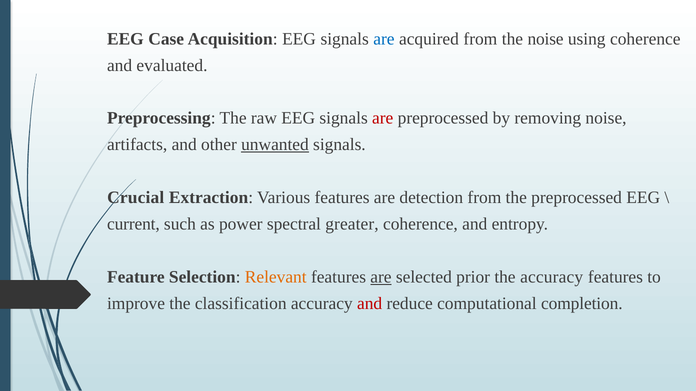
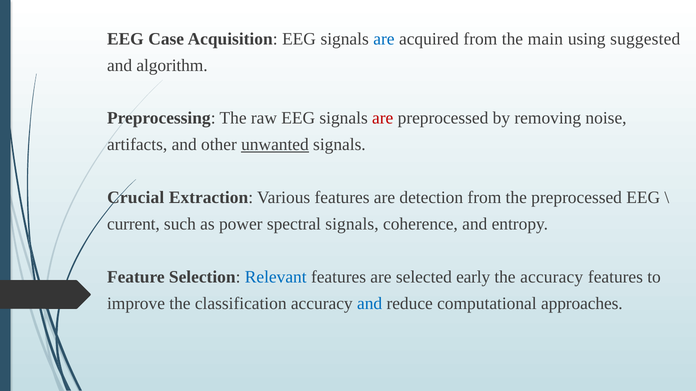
the noise: noise -> main (545, 39)
using coherence: coherence -> suggested (645, 39)
evaluated: evaluated -> algorithm (172, 65)
spectral greater: greater -> signals (352, 224)
Relevant colour: orange -> blue (276, 277)
are underline: present -> none (381, 277)
prior: prior -> early (473, 277)
and colour: red -> blue (370, 304)
completion: completion -> approaches (582, 304)
